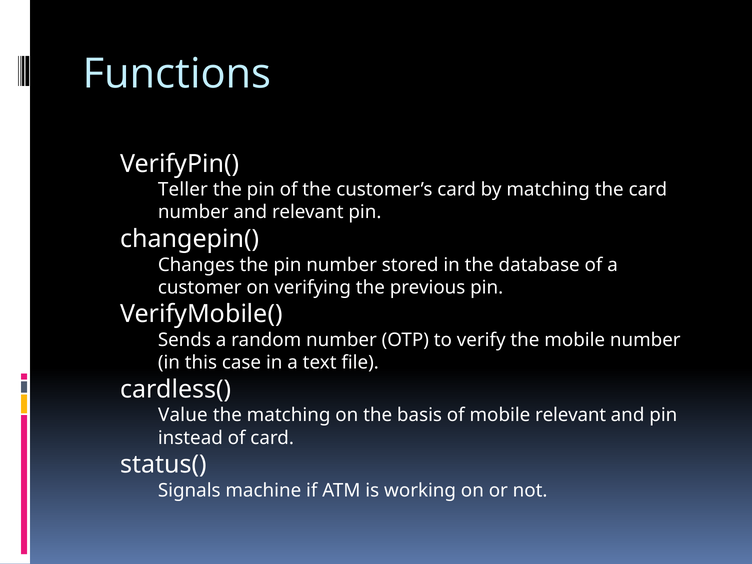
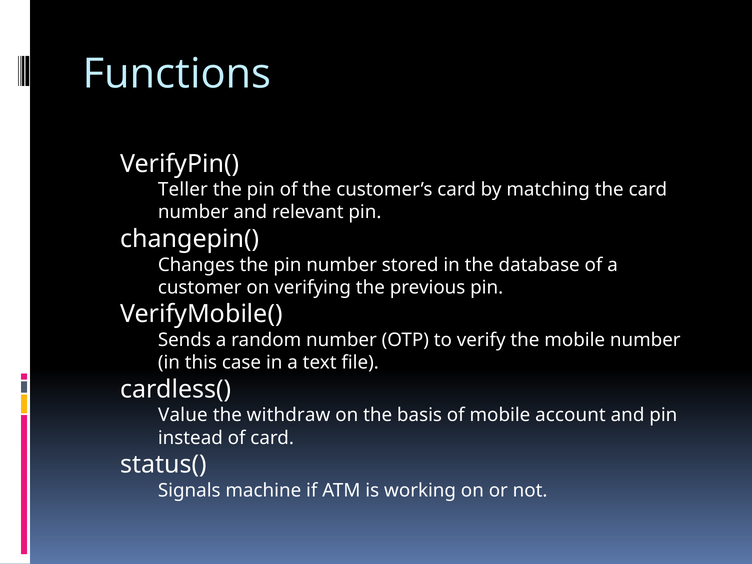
the matching: matching -> withdraw (289, 415)
mobile relevant: relevant -> account (570, 415)
